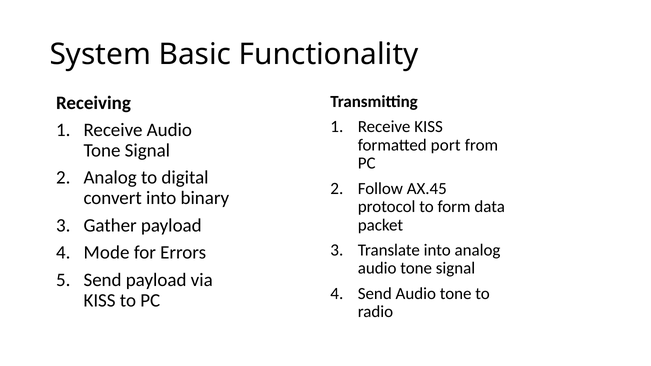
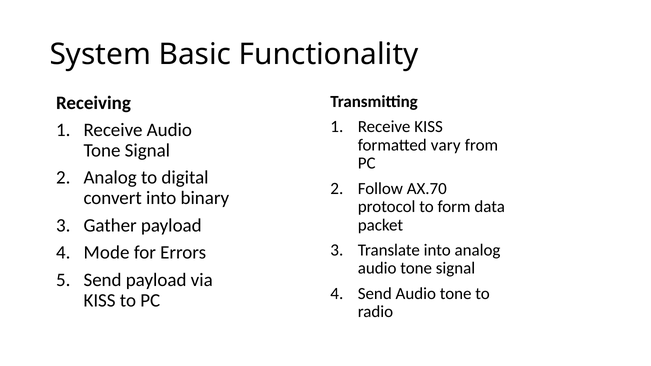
port: port -> vary (446, 145)
AX.45: AX.45 -> AX.70 (427, 189)
